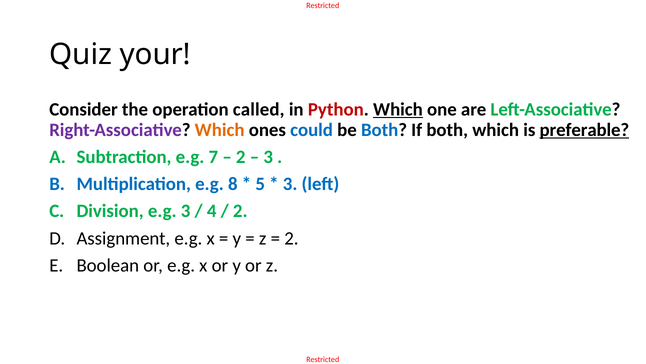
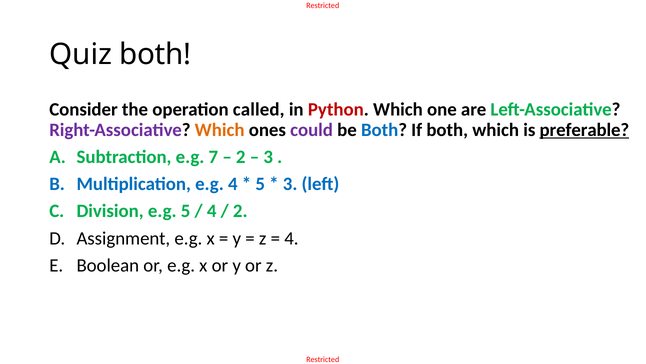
Quiz your: your -> both (155, 54)
Which underline: present -> none (398, 109)
could colour: blue -> purple (312, 130)
e.g 8: 8 -> 4 (233, 184)
e.g 3: 3 -> 5 (186, 211)
2: 2 -> 4 (291, 238)
